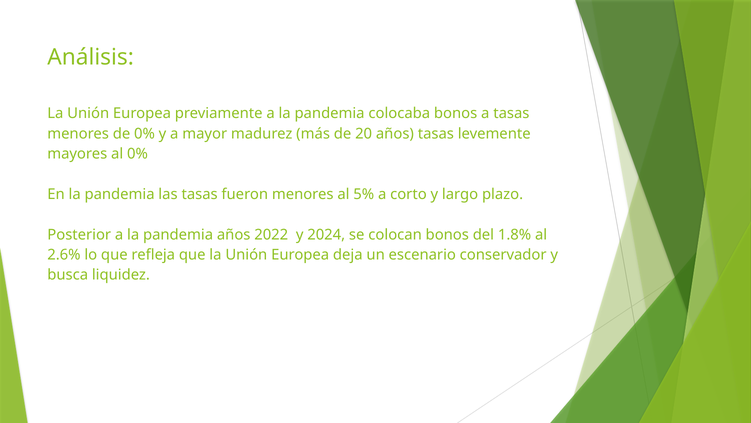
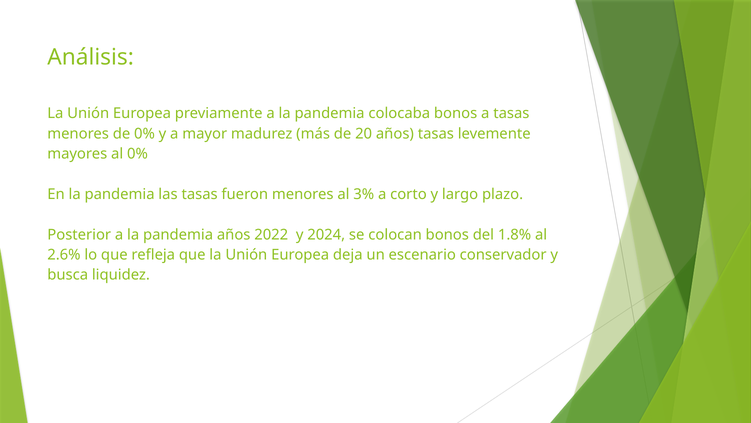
5%: 5% -> 3% (364, 194)
